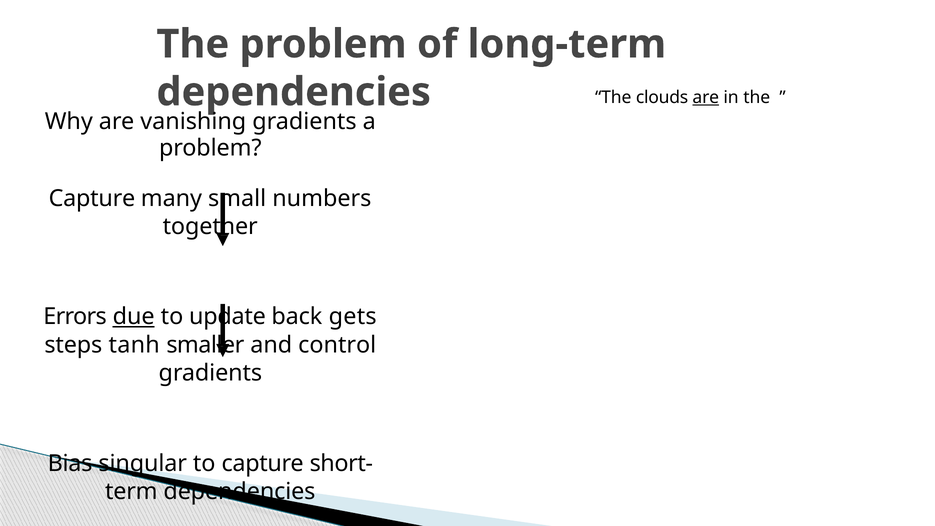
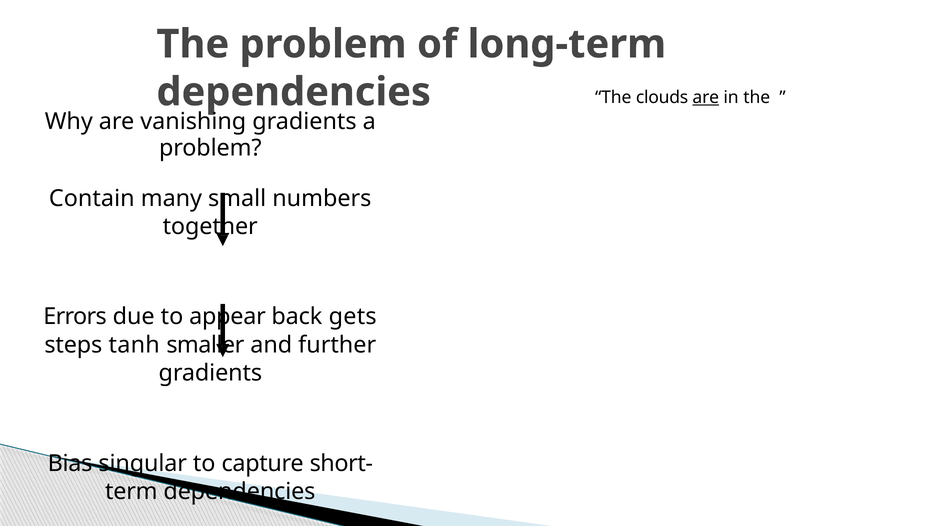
Capture: Capture -> Contain (92, 198)
due underline: present -> none (134, 317)
update: update -> appear (227, 317)
control: control -> further (337, 345)
